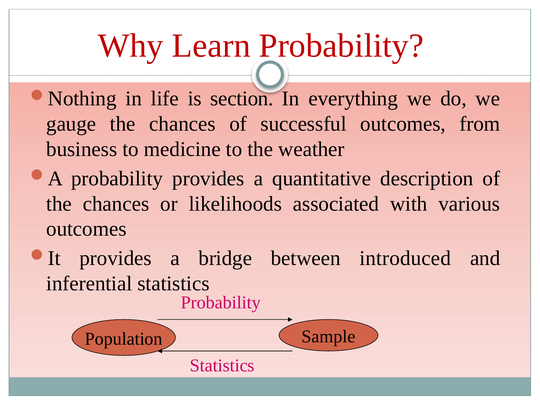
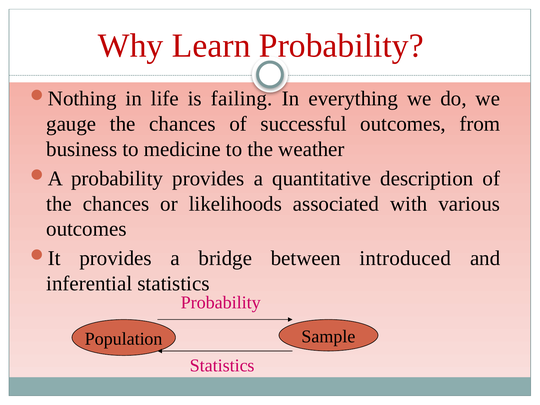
section: section -> failing (242, 99)
